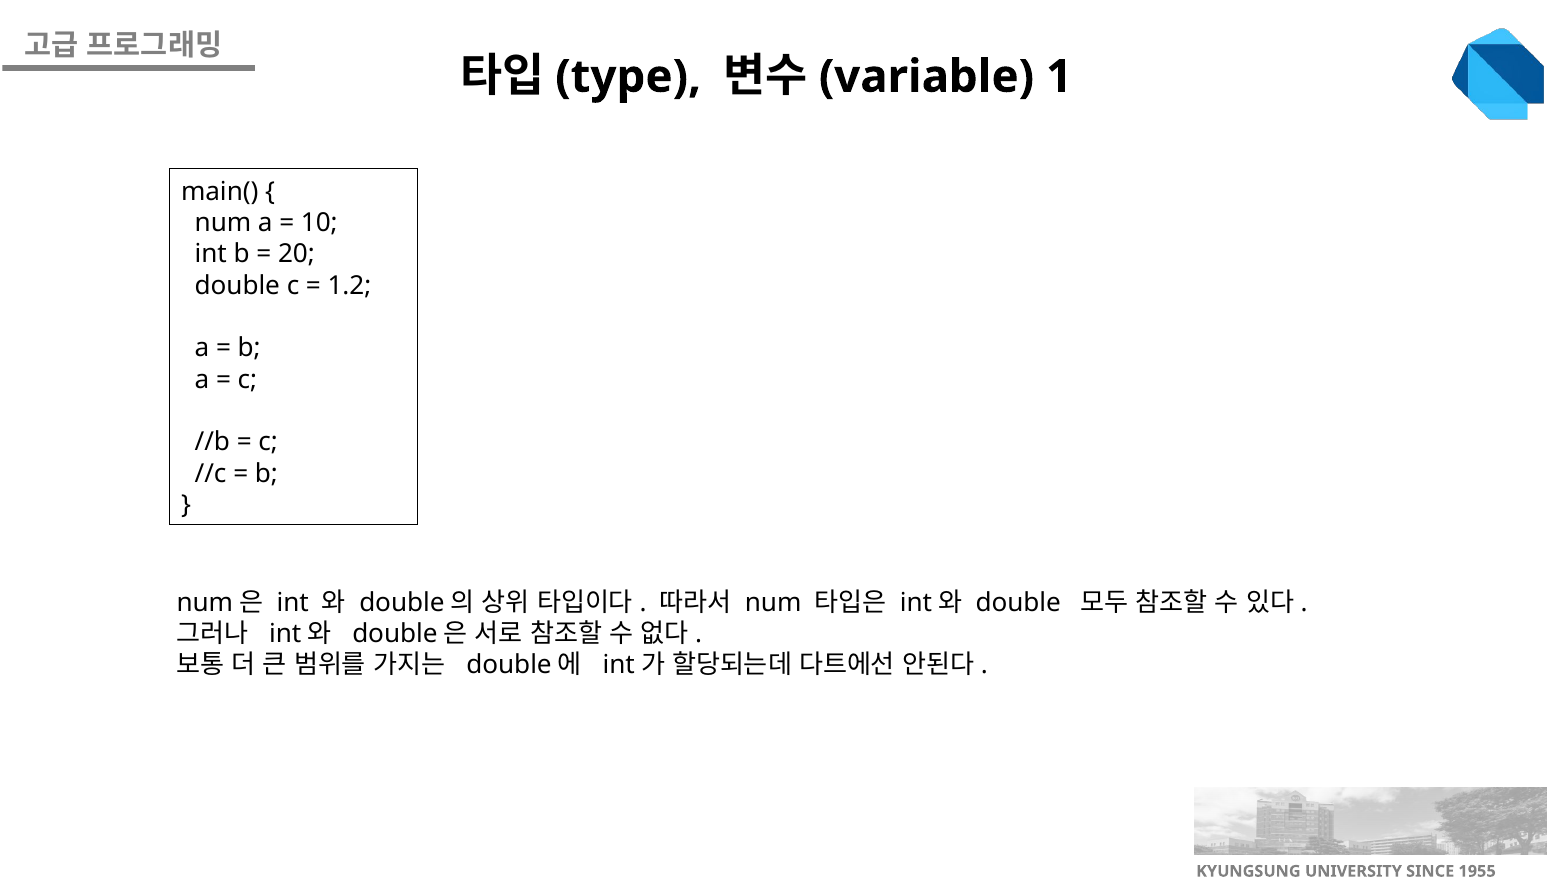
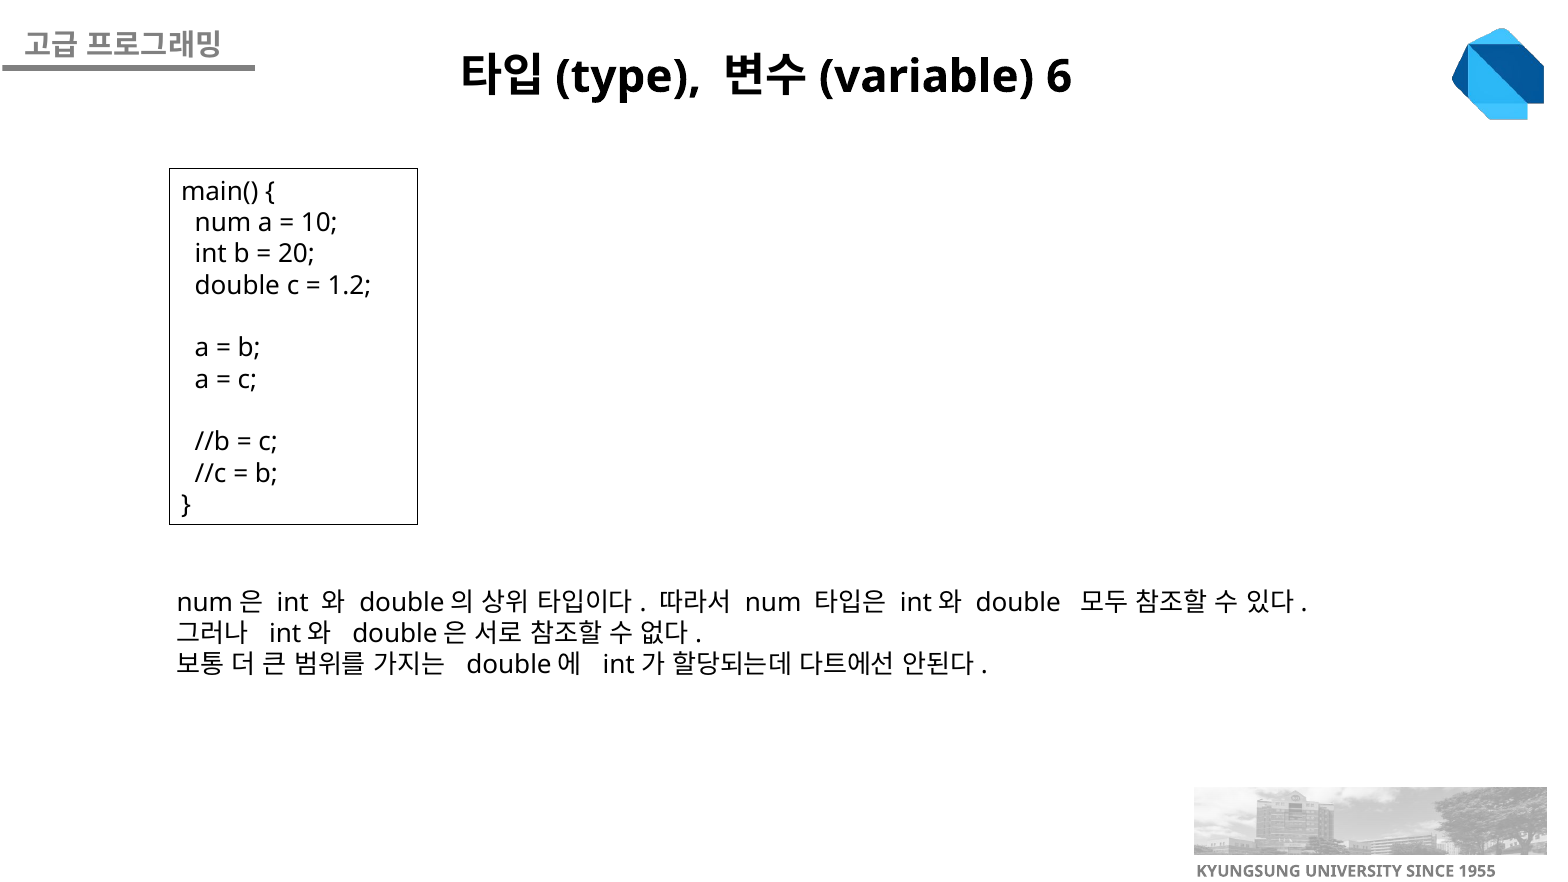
1: 1 -> 6 (1059, 77)
